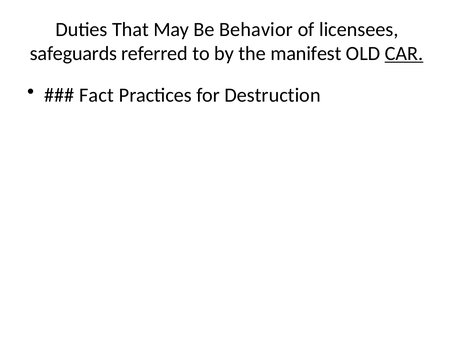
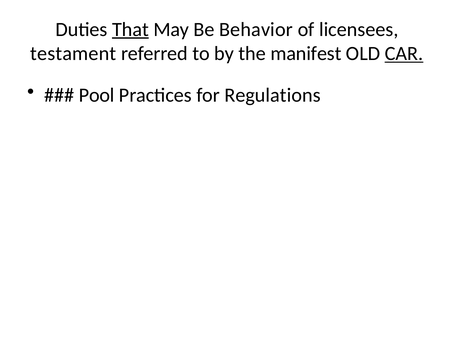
That underline: none -> present (130, 29)
safeguards: safeguards -> testament (73, 54)
Fact: Fact -> Pool (97, 95)
Destruction: Destruction -> Regulations (273, 95)
